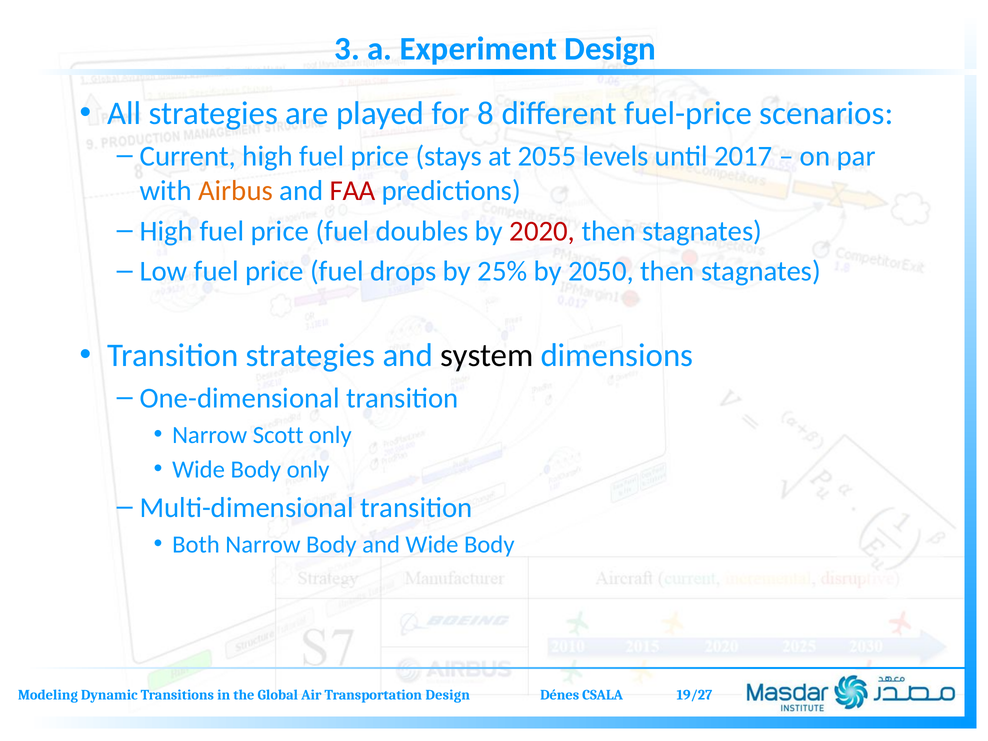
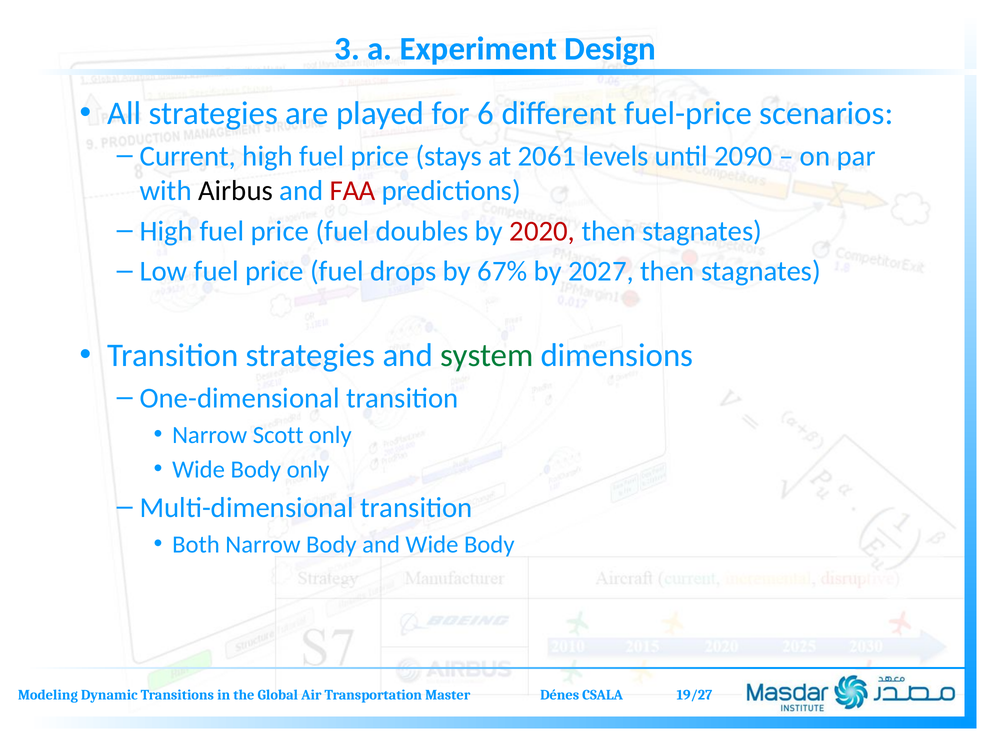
8: 8 -> 6 (486, 114)
2055: 2055 -> 2061 (547, 156)
2017: 2017 -> 2090 (743, 156)
Airbus colour: orange -> black (236, 191)
25%: 25% -> 67% (502, 271)
2050: 2050 -> 2027 (601, 271)
system colour: black -> green (487, 356)
Design: Design -> Master (448, 695)
